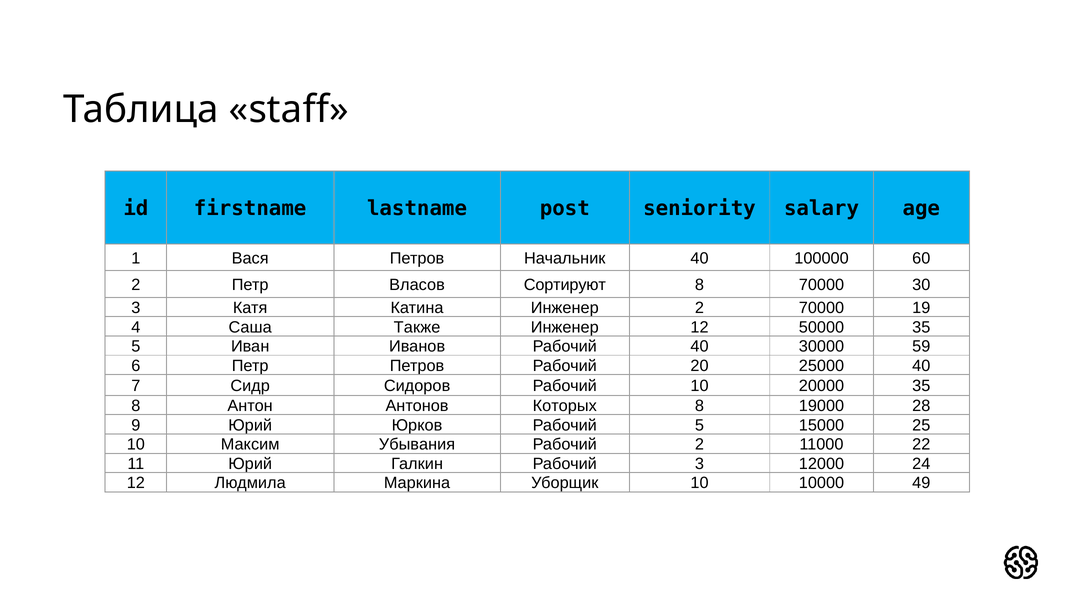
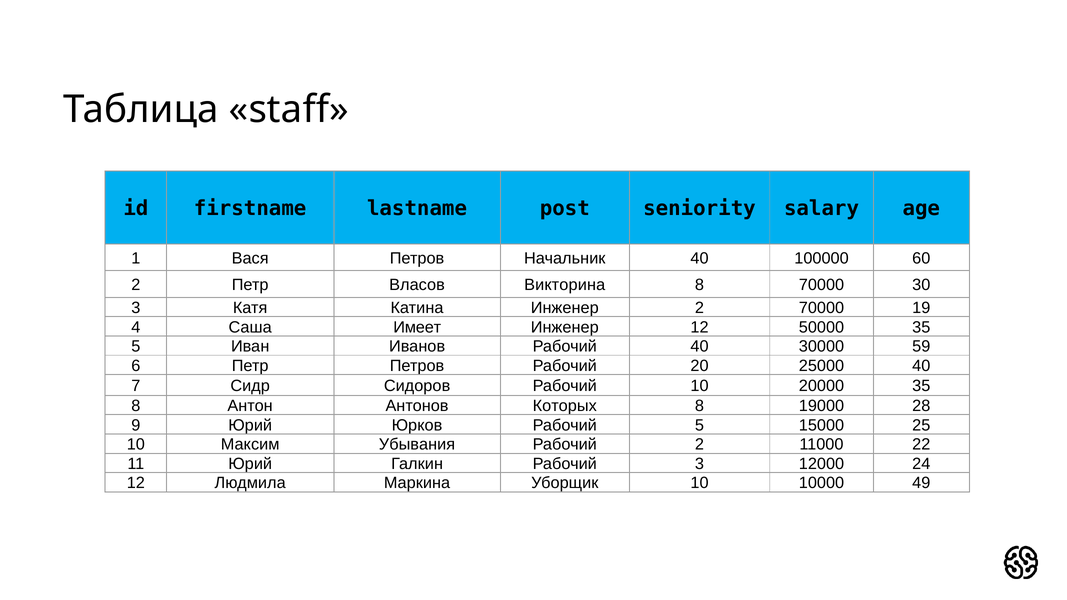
Сортируют: Сортируют -> Викторина (565, 285)
Также: Также -> Имеет (417, 327)
